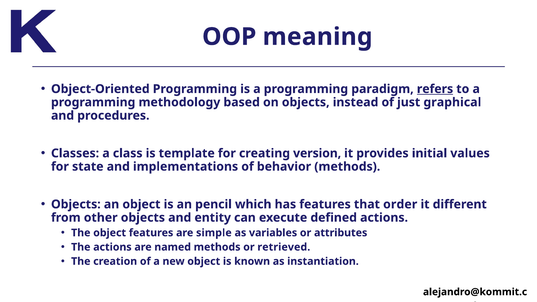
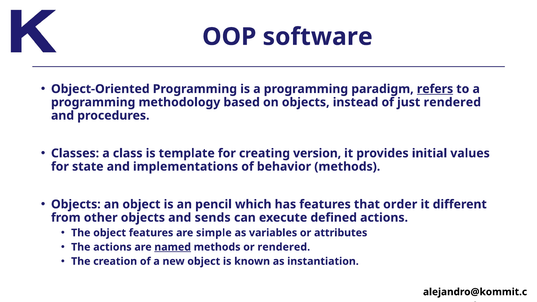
meaning: meaning -> software (318, 37)
just graphical: graphical -> rendered (452, 102)
entity: entity -> sends (213, 218)
named underline: none -> present (173, 247)
or retrieved: retrieved -> rendered (284, 247)
